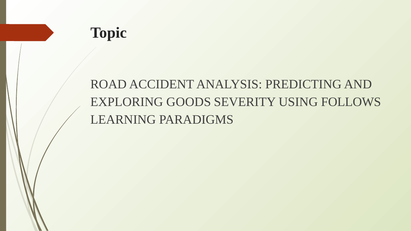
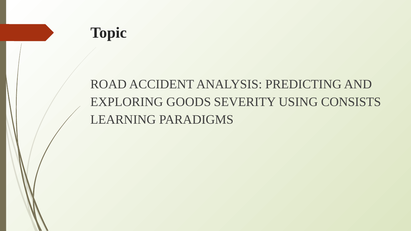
FOLLOWS: FOLLOWS -> CONSISTS (351, 102)
